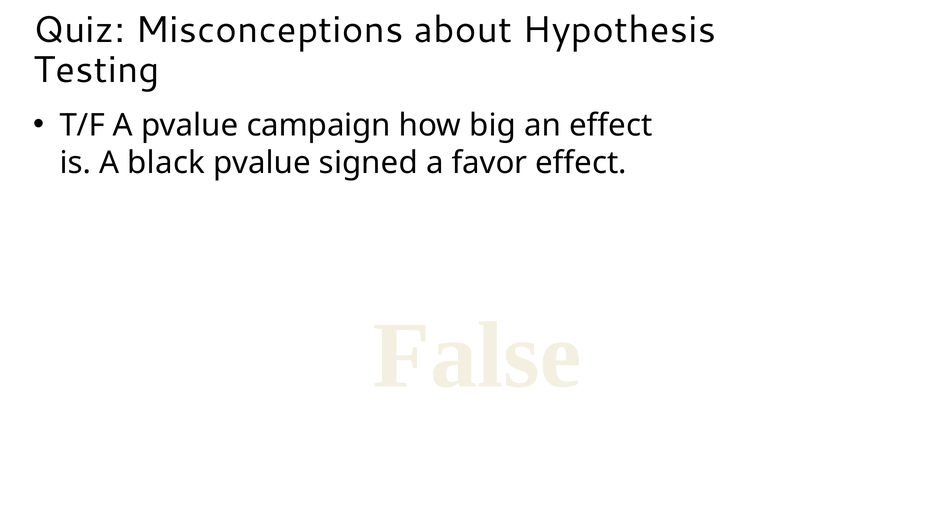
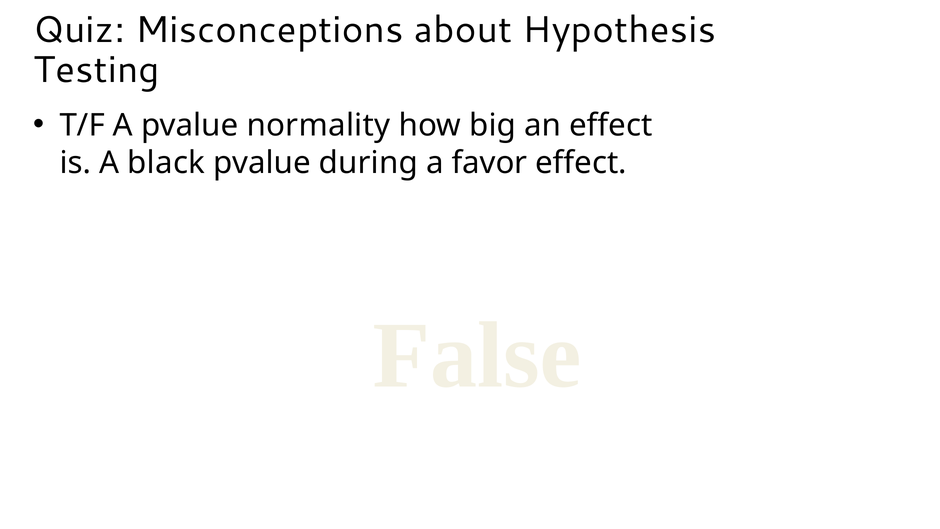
campaign: campaign -> normality (318, 125)
signed: signed -> during (368, 163)
